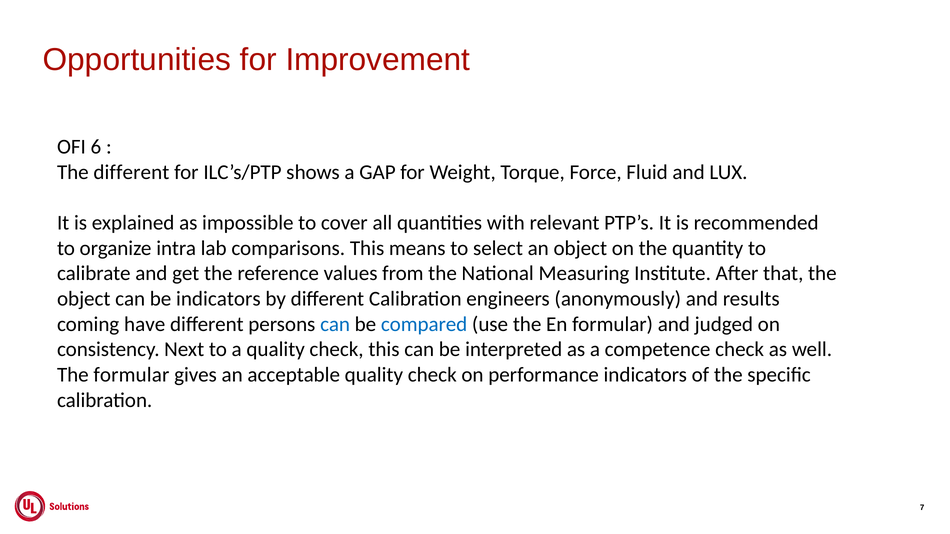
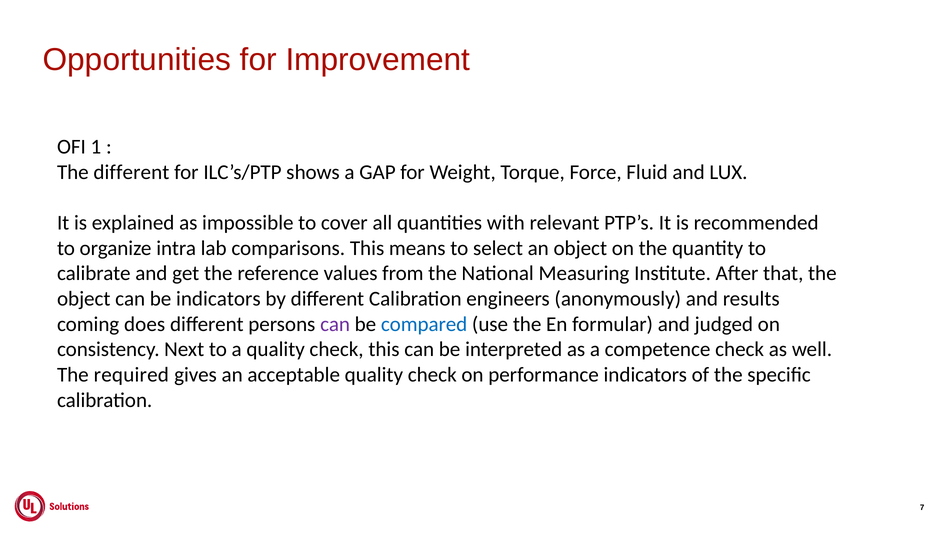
6: 6 -> 1 (96, 147)
have: have -> does (145, 324)
can colour: blue -> purple (335, 324)
The formular: formular -> required (131, 375)
